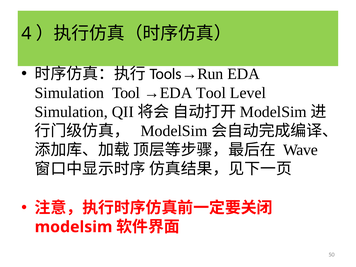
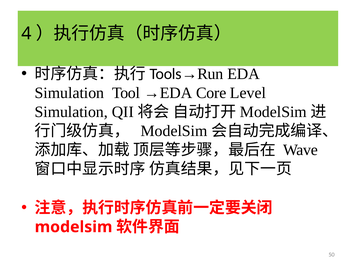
→EDA Tool: Tool -> Core (211, 93)
